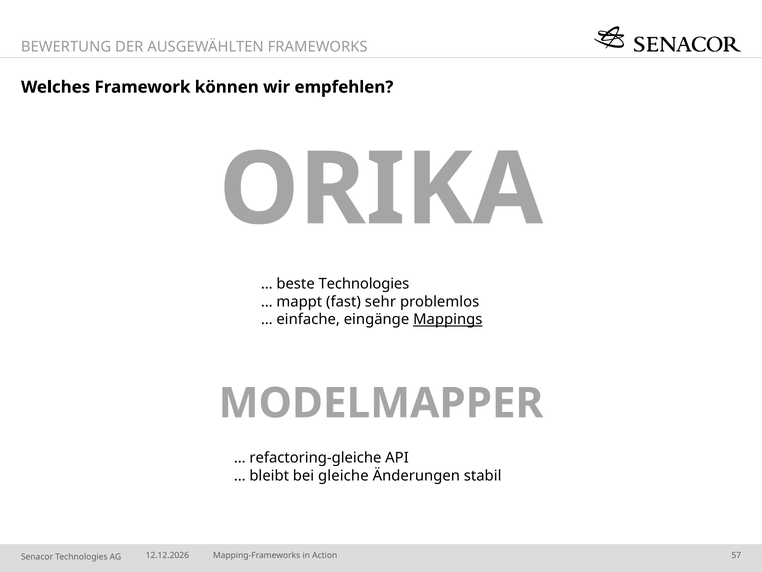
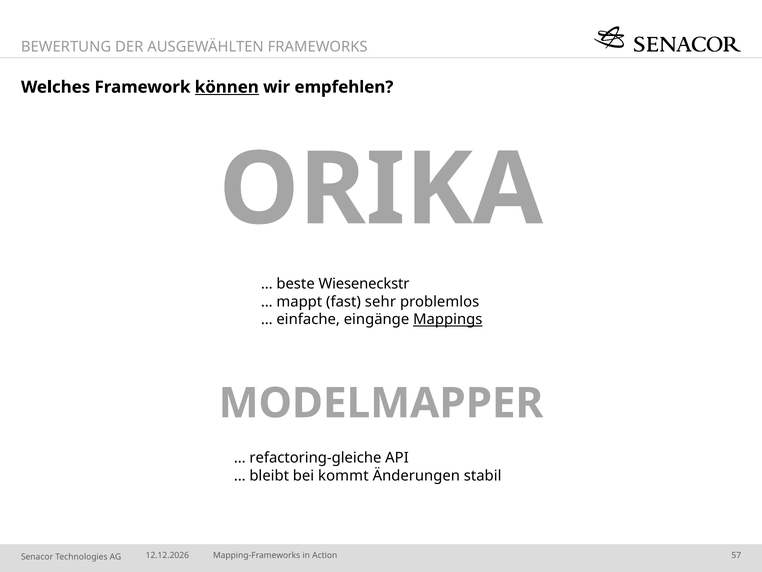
können underline: none -> present (227, 87)
beste Technologies: Technologies -> Wieseneckstr (364, 284)
gleiche: gleiche -> kommt (343, 475)
